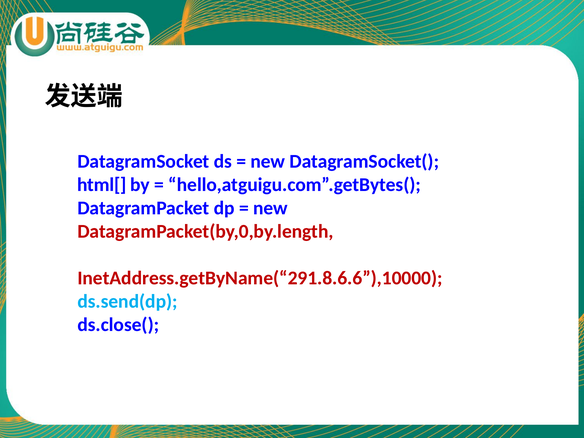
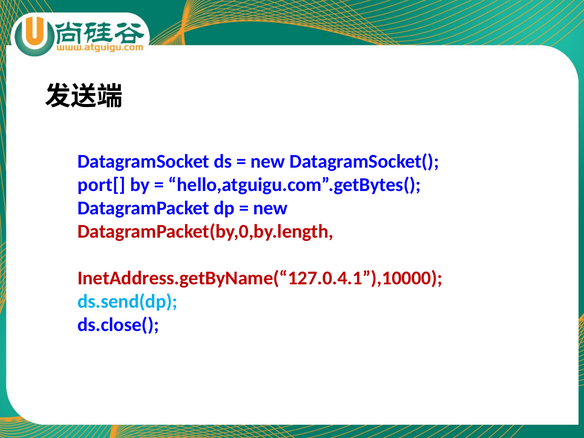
html[: html[ -> port[ (102, 185)
InetAddress.getByName(“291.8.6.6”),10000: InetAddress.getByName(“291.8.6.6”),10000 -> InetAddress.getByName(“127.0.4.1”),10000 (260, 278)
